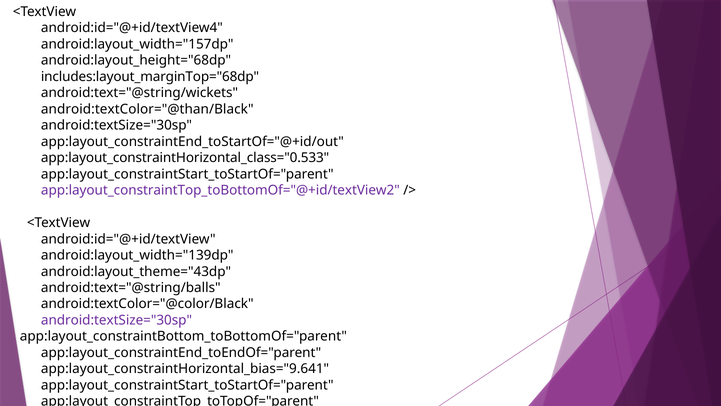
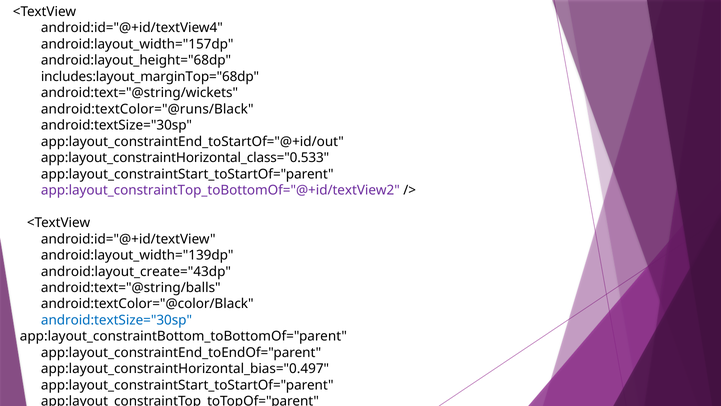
android:textColor="@than/Black: android:textColor="@than/Black -> android:textColor="@runs/Black (147, 109)
android:layout_theme="43dp: android:layout_theme="43dp -> android:layout_create="43dp (136, 271)
android:textSize="30sp colour: purple -> blue (116, 320)
app:layout_constraintHorizontal_bias="9.641: app:layout_constraintHorizontal_bias="9.641 -> app:layout_constraintHorizontal_bias="0.497 (185, 369)
